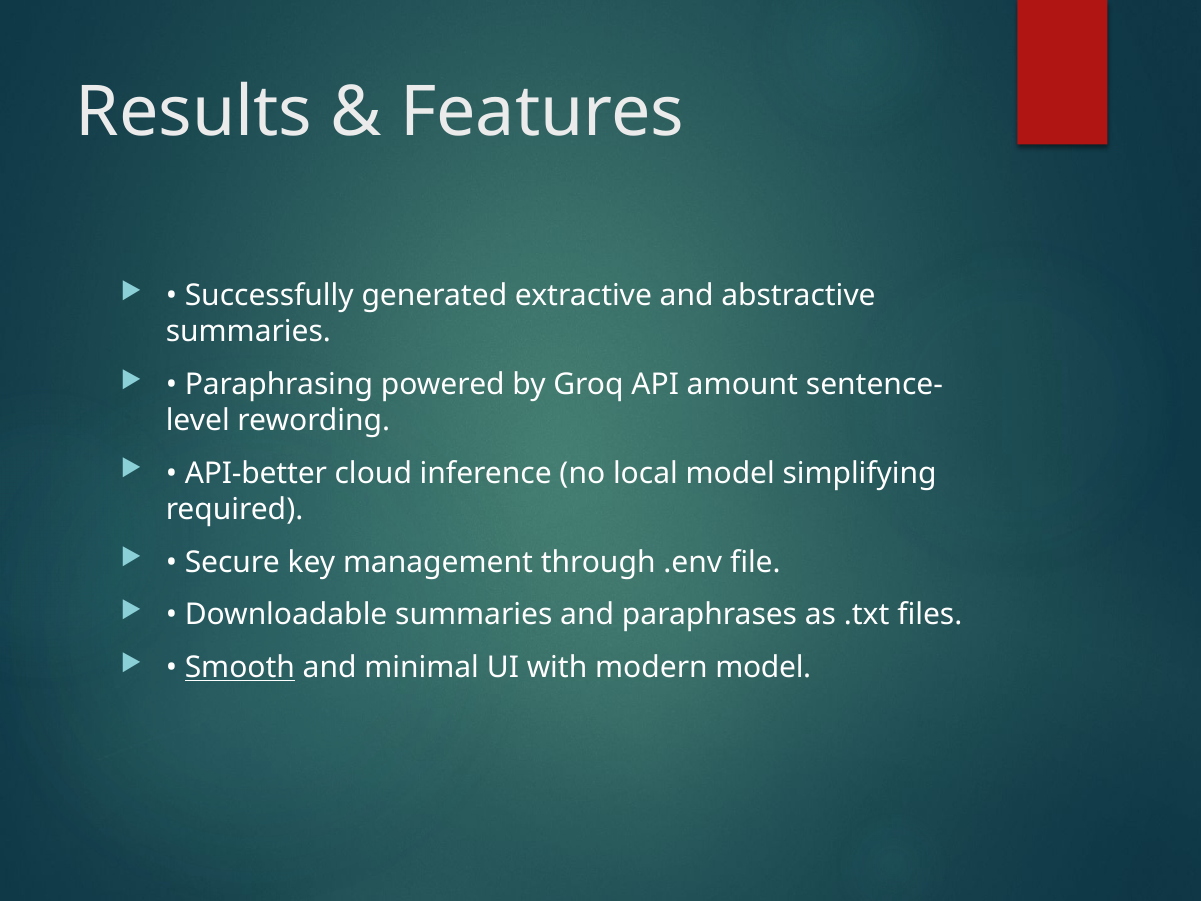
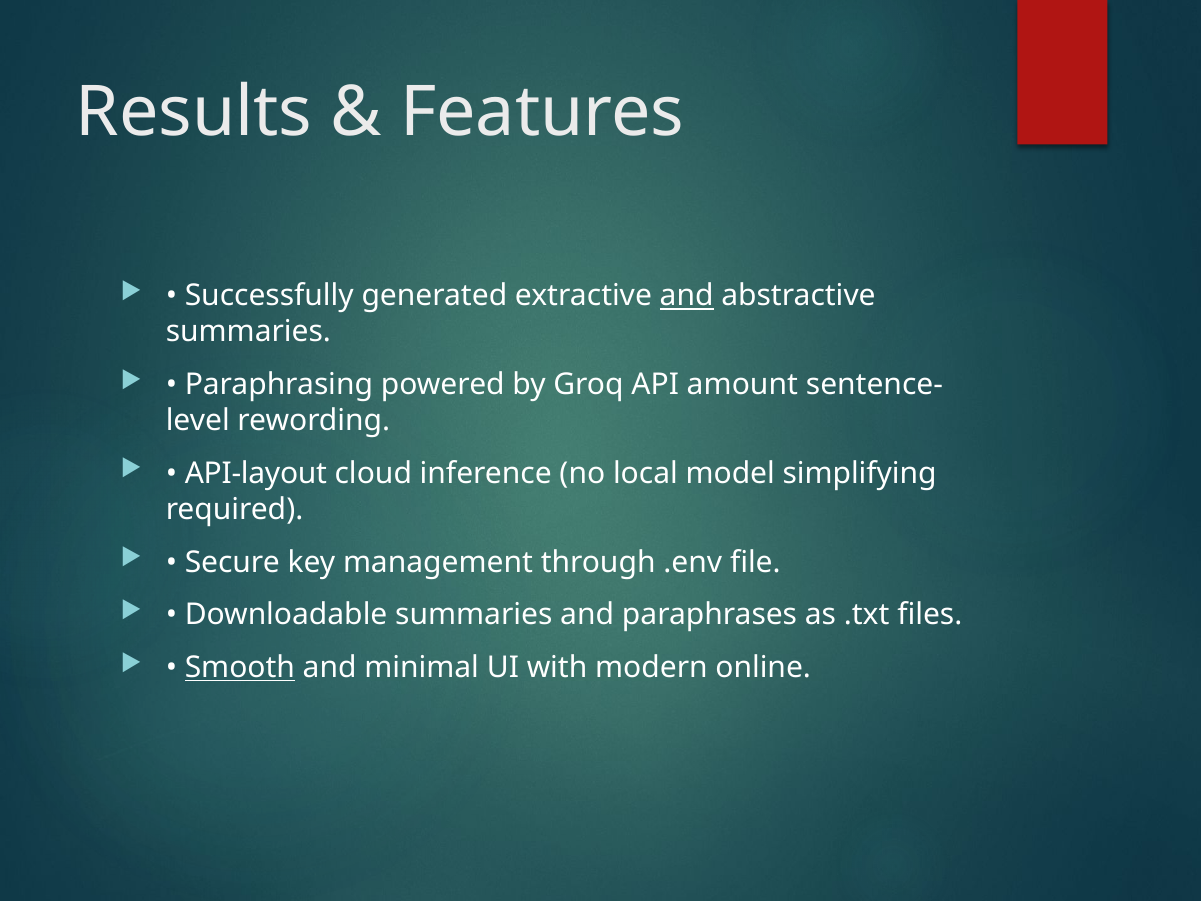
and underline: none -> present (687, 296)
API-better: API-better -> API-layout (256, 473)
modern model: model -> online (763, 667)
